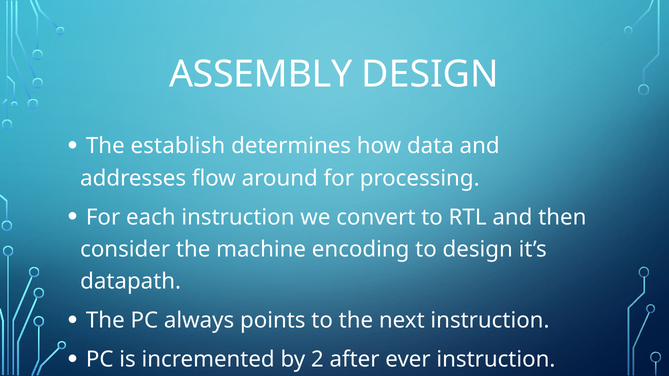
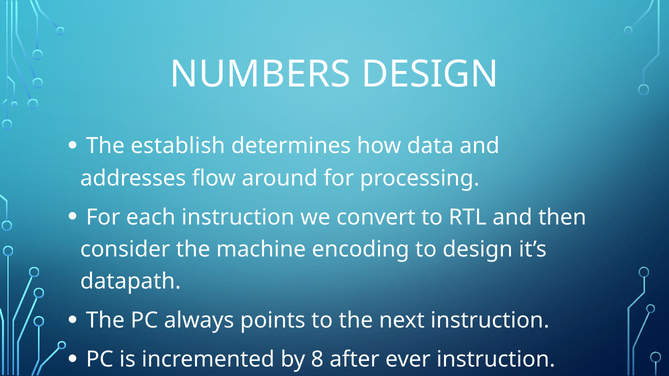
ASSEMBLY: ASSEMBLY -> NUMBERS (260, 74)
2: 2 -> 8 (317, 360)
